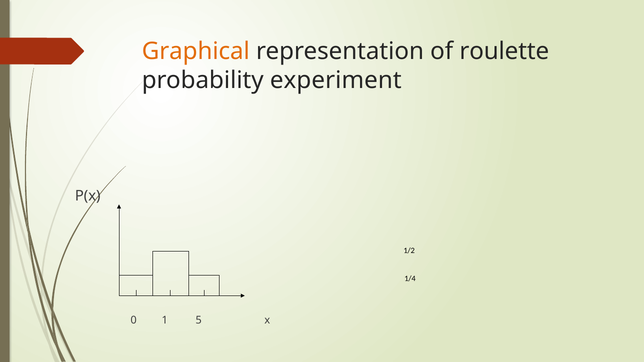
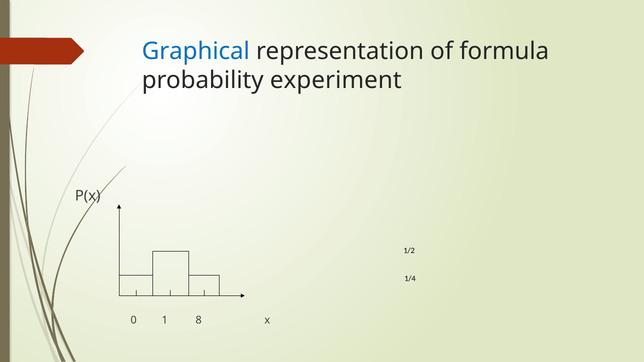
Graphical colour: orange -> blue (196, 52)
roulette: roulette -> formula (504, 52)
5: 5 -> 8 (199, 320)
